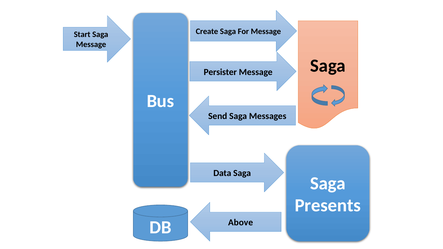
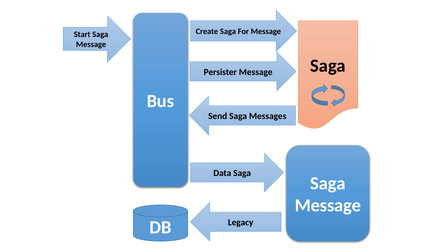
Presents: Presents -> Message (328, 206)
Above: Above -> Legacy (241, 223)
